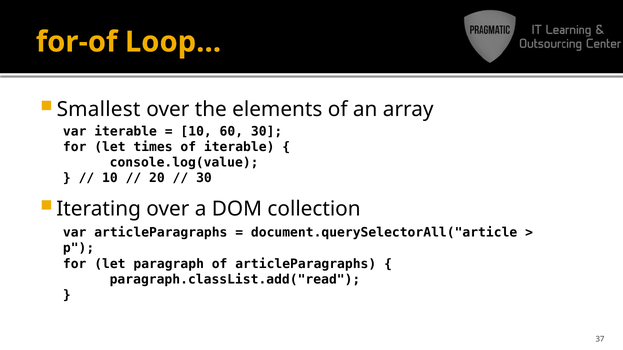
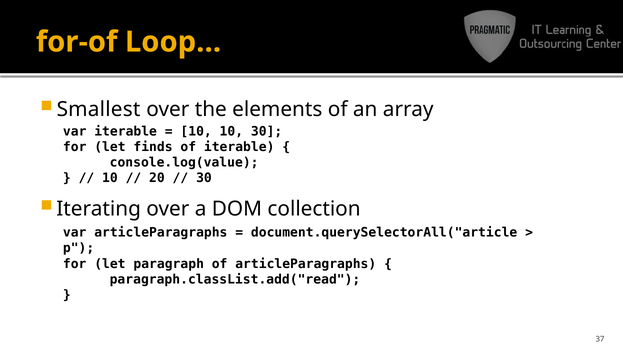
10 60: 60 -> 10 (231, 132)
times: times -> finds (153, 147)
